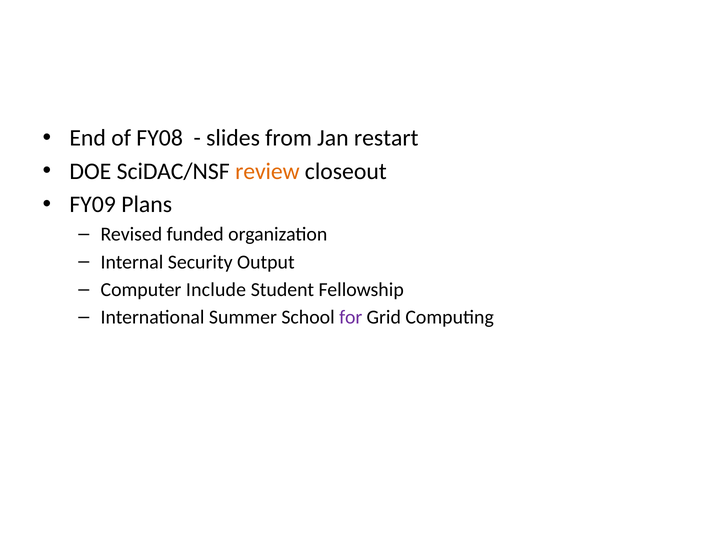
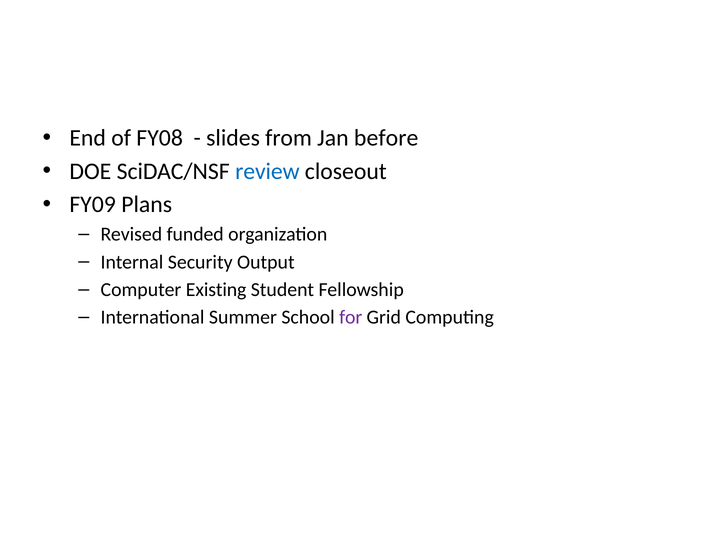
restart: restart -> before (386, 138)
review colour: orange -> blue (267, 171)
Include: Include -> Existing (216, 290)
